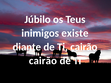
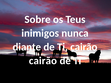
Júbilo: Júbilo -> Sobre (38, 19)
existe: existe -> nunca (75, 33)
